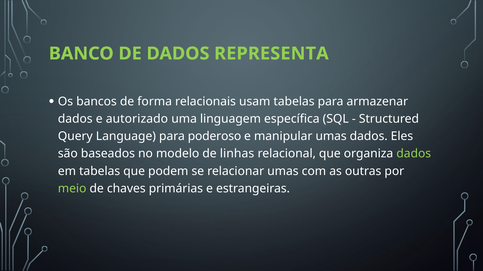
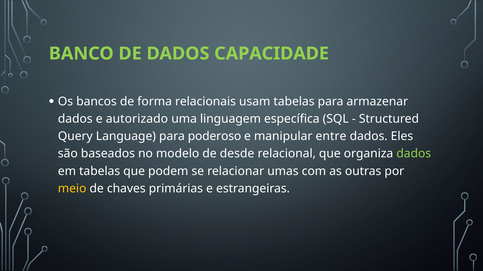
REPRESENTA: REPRESENTA -> CAPACIDADE (272, 54)
manipular umas: umas -> entre (331, 137)
linhas: linhas -> desde (237, 154)
meio colour: light green -> yellow (72, 189)
